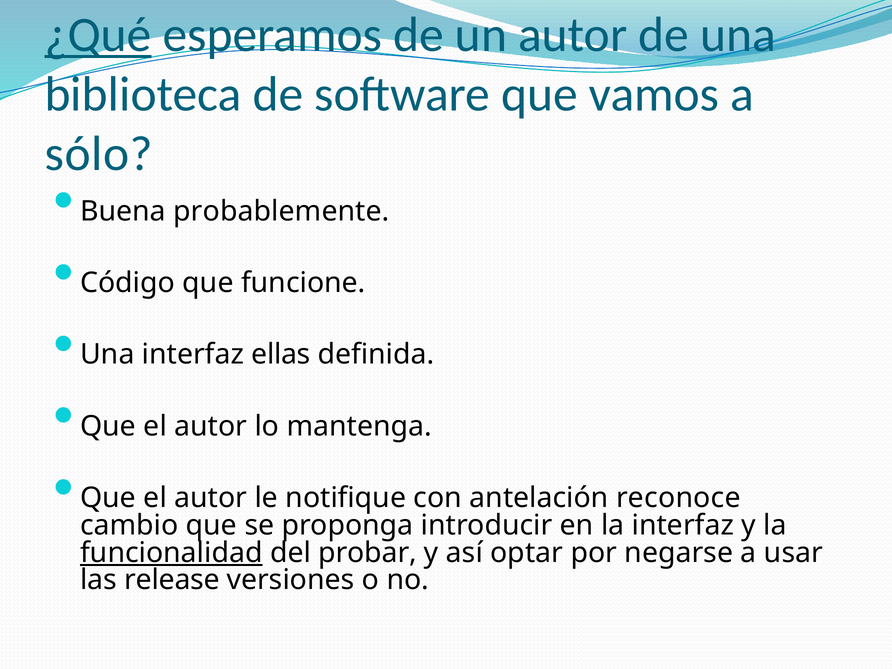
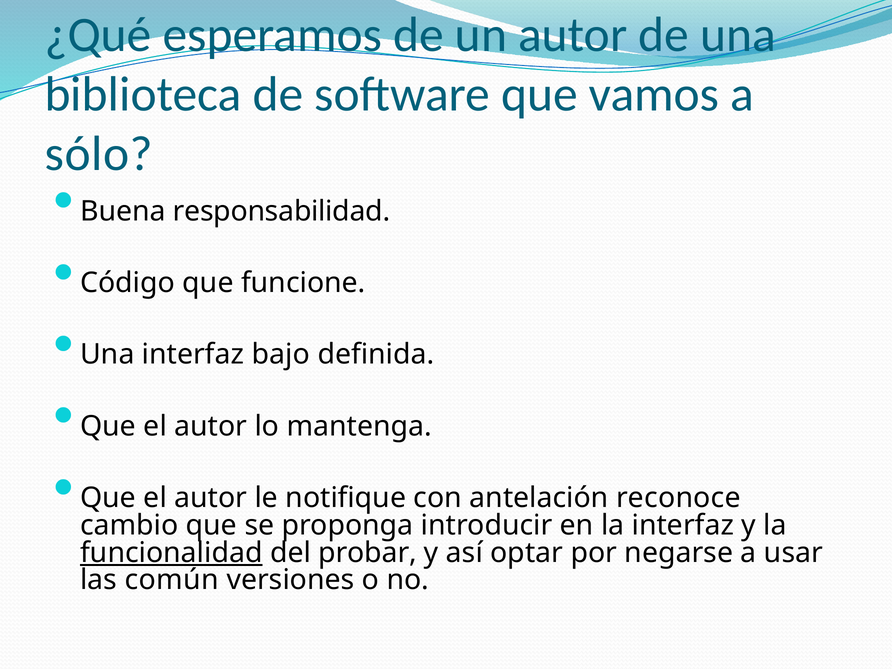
¿Qué underline: present -> none (98, 35)
probablemente: probablemente -> responsabilidad (282, 211)
ellas: ellas -> bajo (281, 355)
release: release -> común (172, 580)
